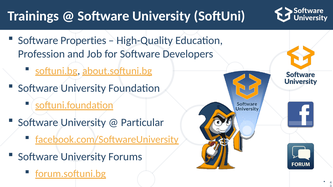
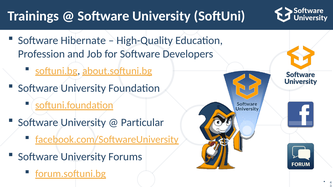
Properties: Properties -> Hibernate (83, 41)
